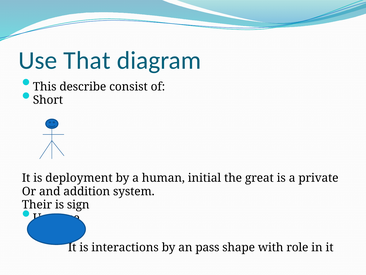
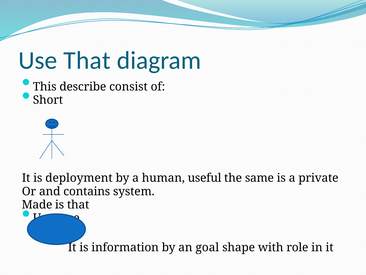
initial: initial -> useful (205, 178)
great: great -> same (259, 178)
addition: addition -> contains (87, 191)
Their: Their -> Made (37, 204)
is sign: sign -> that (78, 204)
interactions: interactions -> information (125, 247)
pass: pass -> goal (207, 247)
